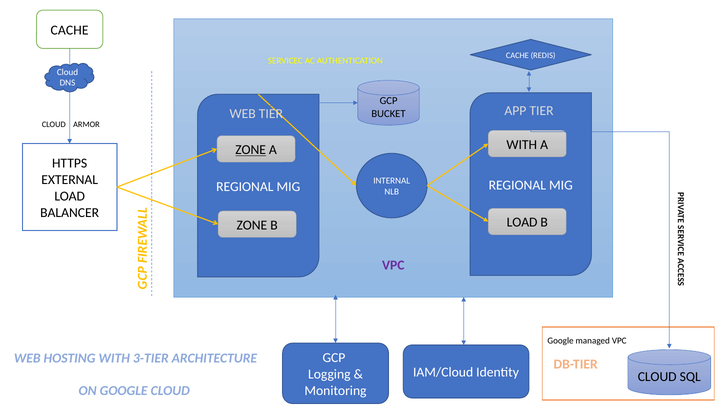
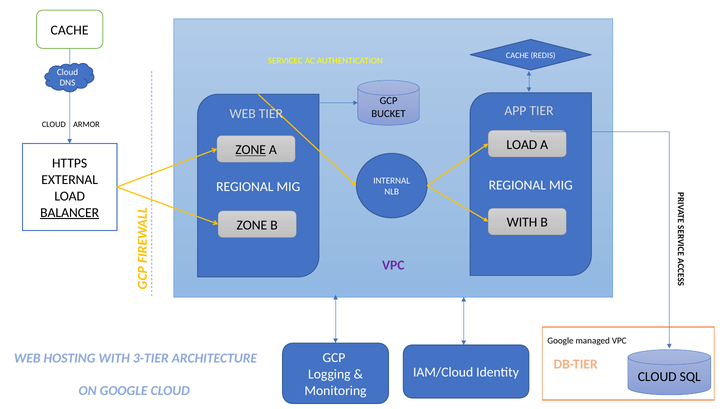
WITH: WITH -> LOAD (522, 145)
BALANCER underline: none -> present (70, 213)
LOAD: LOAD -> WITH (522, 222)
